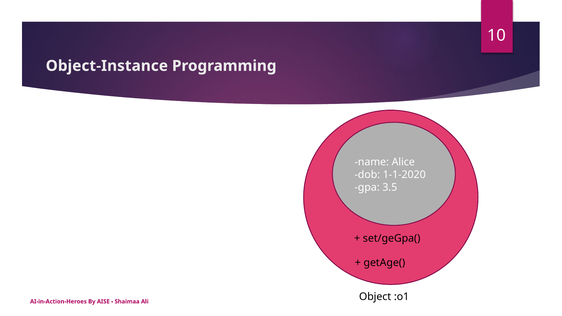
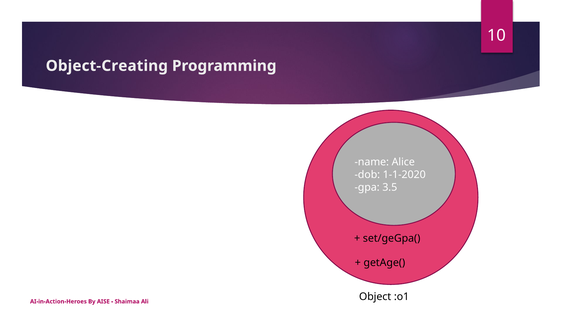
Object-Instance: Object-Instance -> Object-Creating (107, 66)
